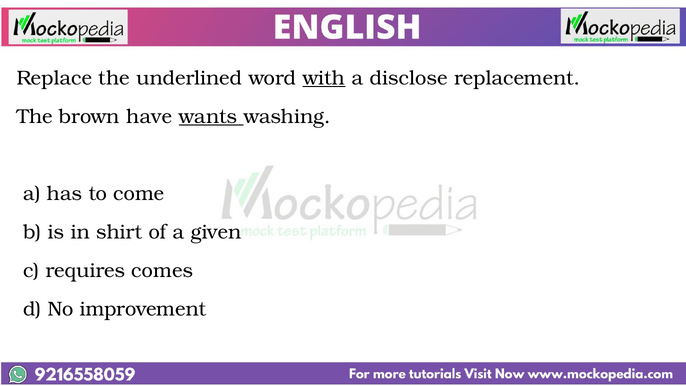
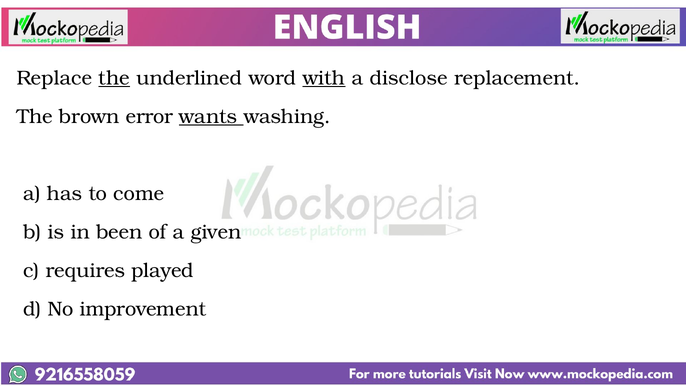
the underline: none -> present (114, 78)
have: have -> error (149, 116)
shirt: shirt -> been (119, 232)
comes: comes -> played (162, 270)
